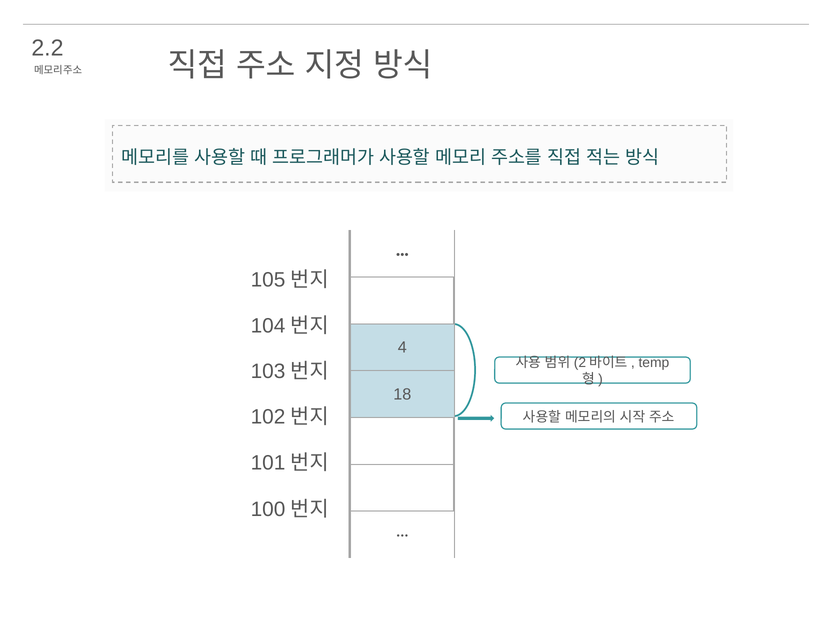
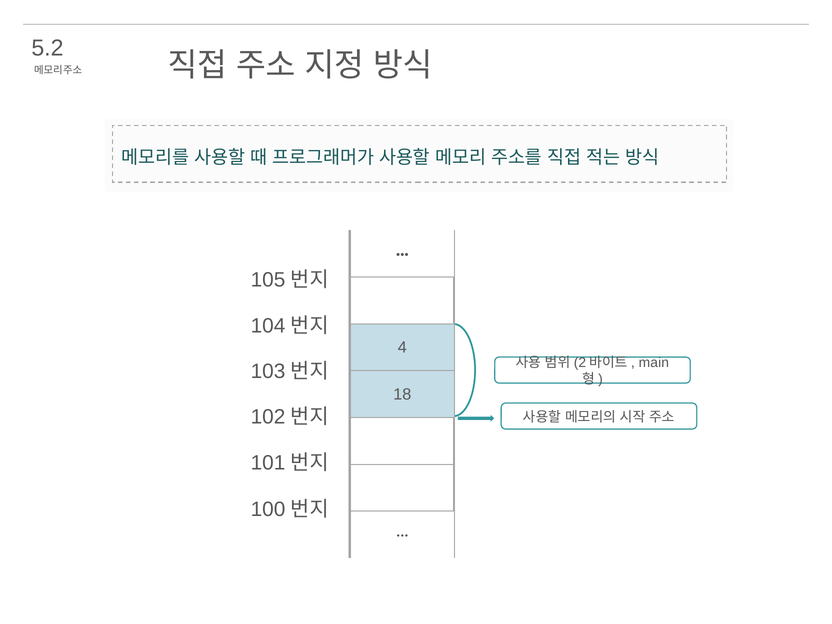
2.2: 2.2 -> 5.2 (47, 48)
temp: temp -> main (654, 363)
